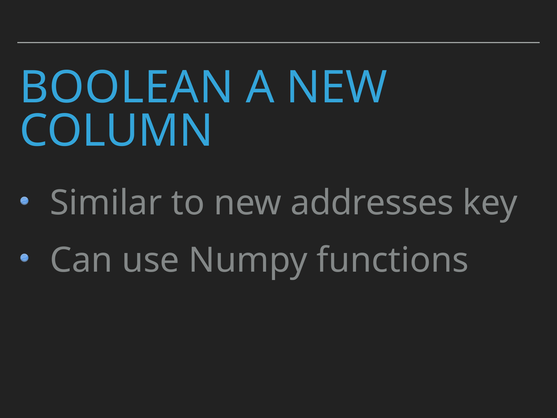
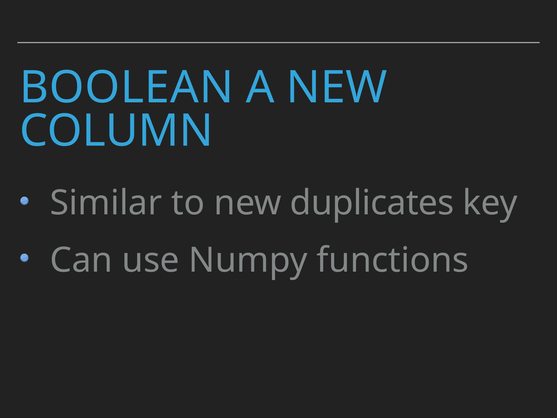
addresses: addresses -> duplicates (372, 203)
